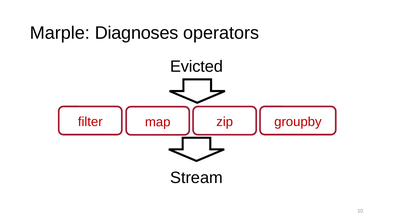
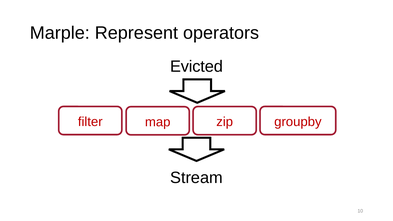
Diagnoses: Diagnoses -> Represent (136, 33)
